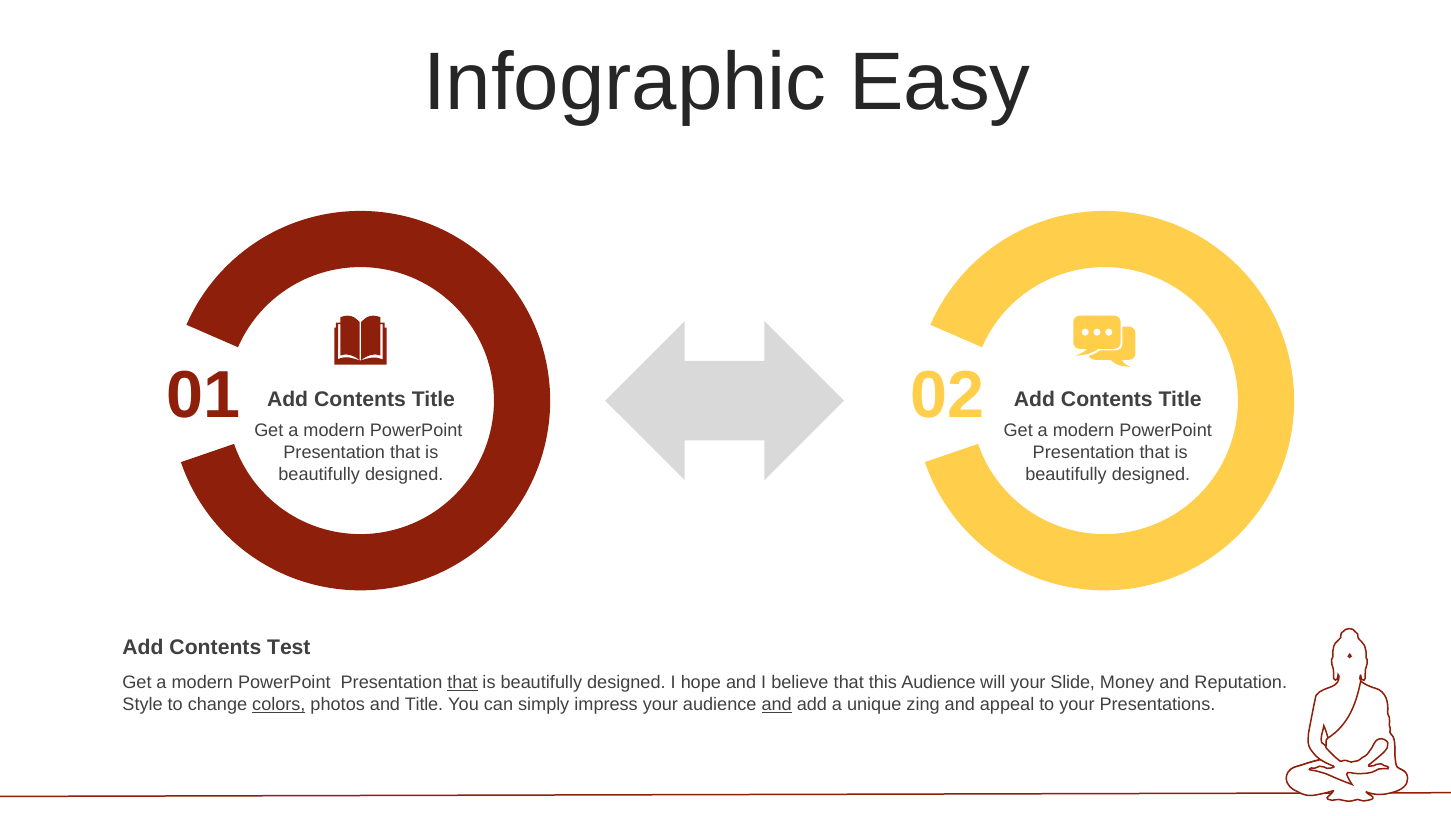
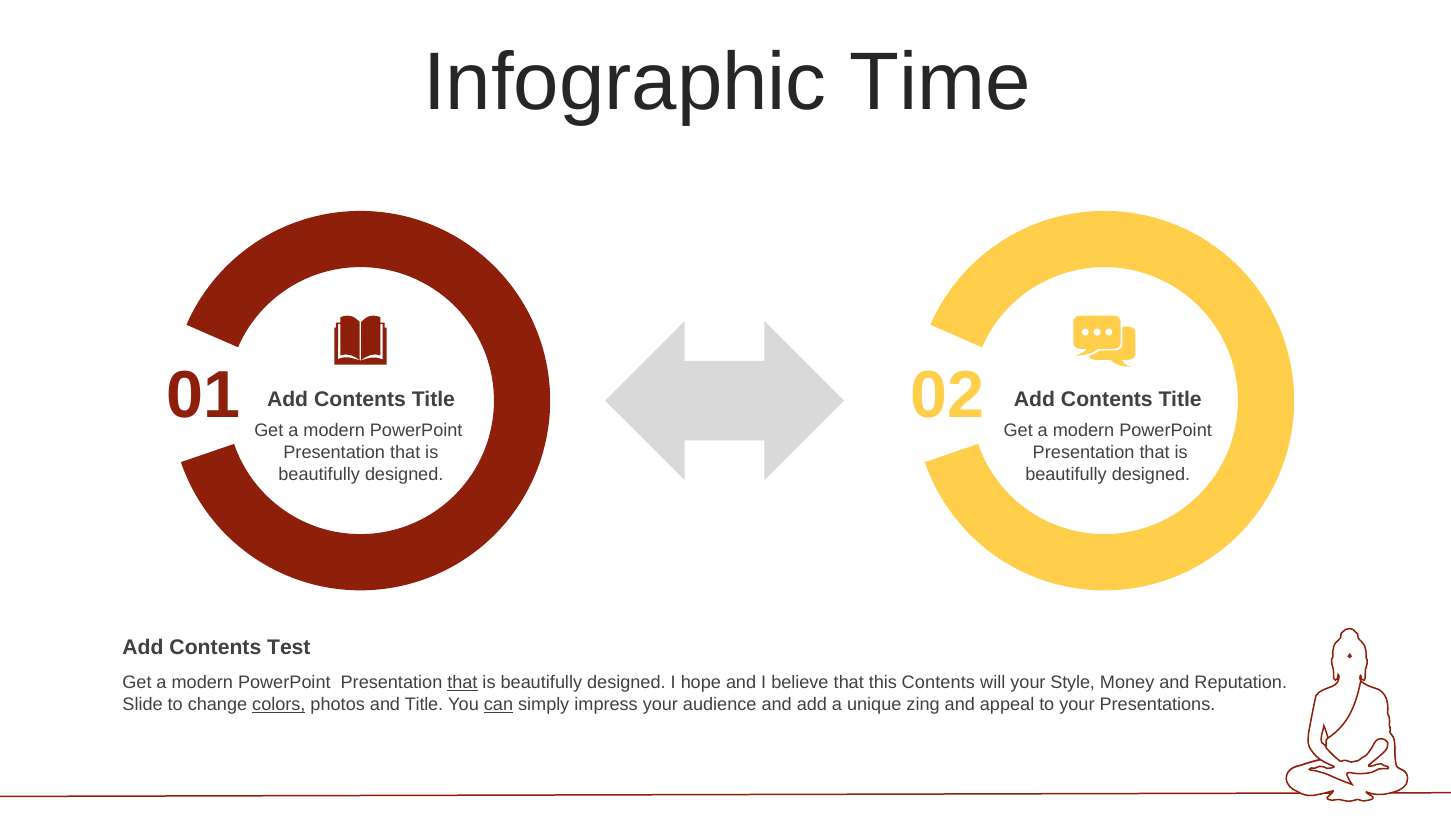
Easy: Easy -> Time (940, 83)
this Audience: Audience -> Contents (938, 683)
Slide: Slide -> Style (1073, 683)
Style: Style -> Slide (143, 704)
can underline: none -> present (498, 704)
and underline: present -> none (777, 704)
